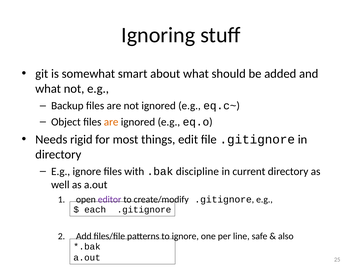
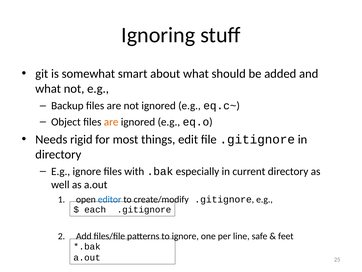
discipline: discipline -> especially (197, 171)
editor colour: purple -> blue (110, 199)
also: also -> feet (286, 236)
